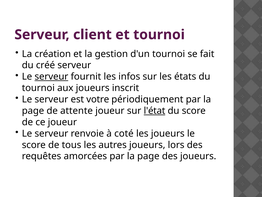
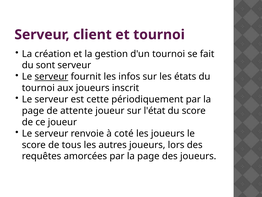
créé: créé -> sont (46, 65)
votre: votre -> cette (98, 99)
l'état underline: present -> none (155, 110)
